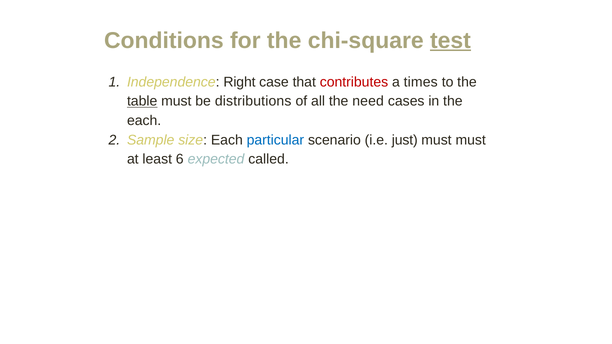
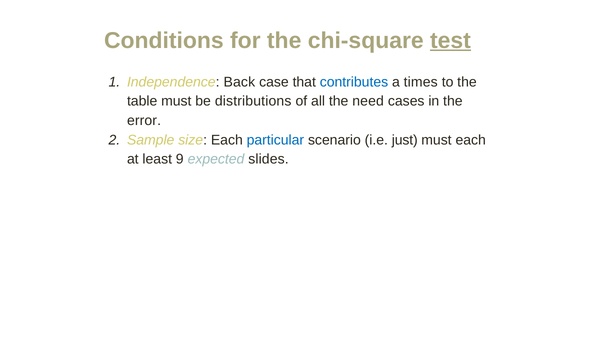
Right: Right -> Back (239, 82)
contributes colour: red -> blue (354, 82)
table underline: present -> none (142, 101)
each: each -> error (144, 121)
must must: must -> each (471, 140)
6: 6 -> 9 (180, 159)
called: called -> slides (268, 159)
